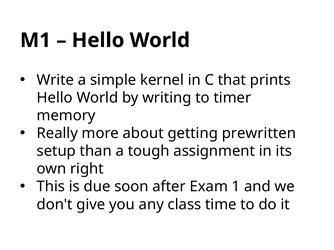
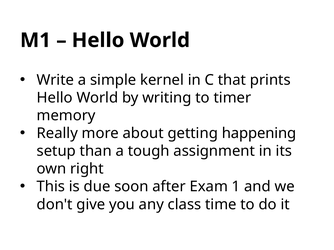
prewritten: prewritten -> happening (259, 134)
